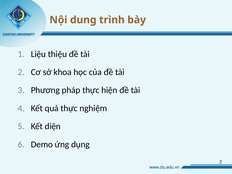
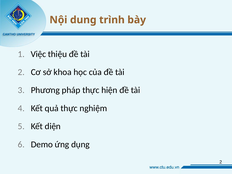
Liệu: Liệu -> Việc (38, 54)
